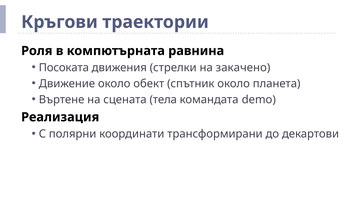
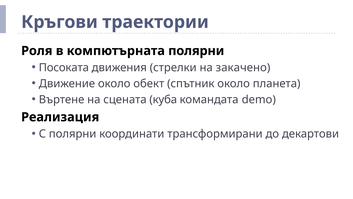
компютърната равнина: равнина -> полярни (196, 51)
тела: тела -> куба (163, 99)
